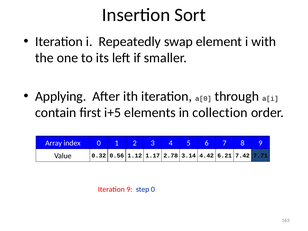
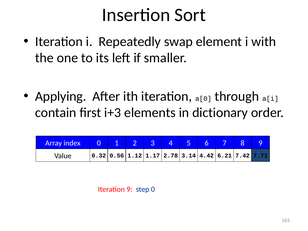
i+5: i+5 -> i+3 (113, 113)
collection: collection -> dictionary (220, 113)
